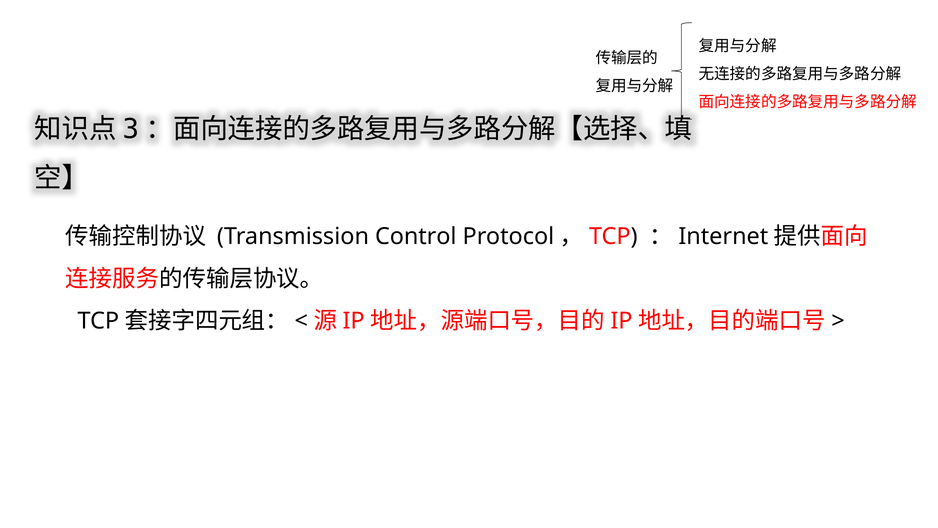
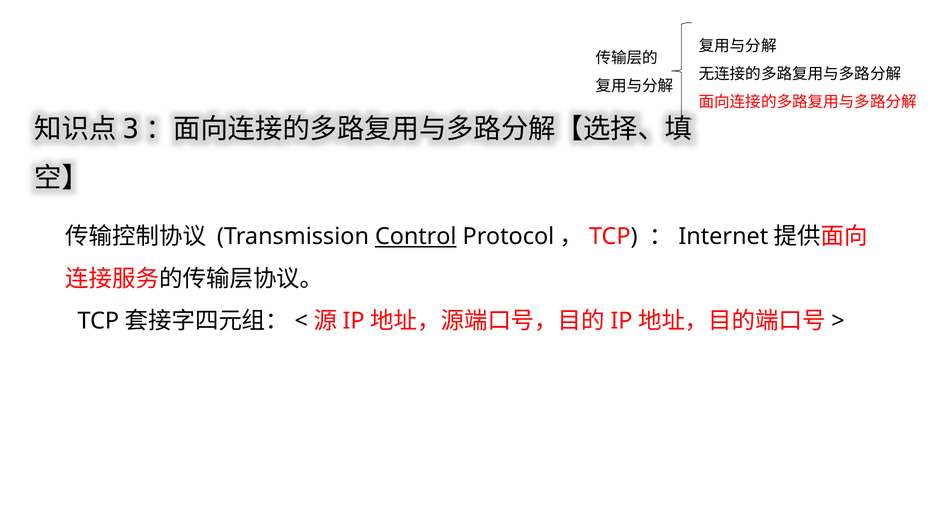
Control underline: none -> present (416, 237)
